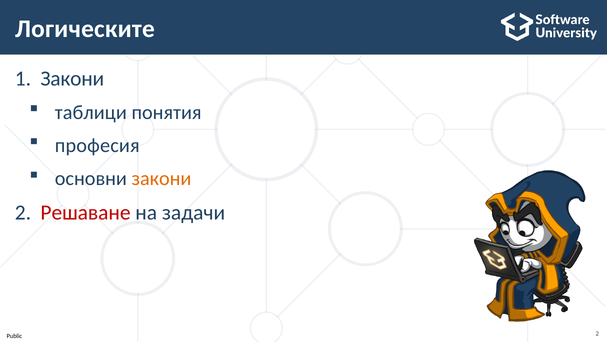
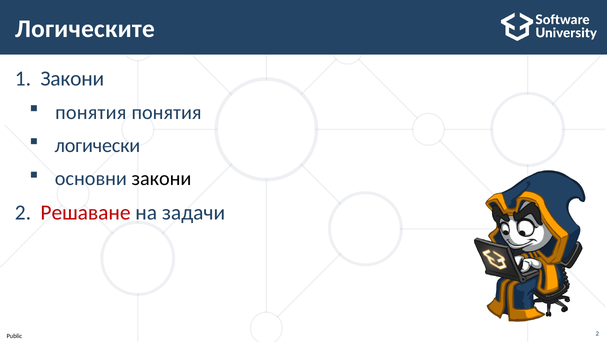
таблици: таблици -> понятия (91, 112)
професия: професия -> логически (97, 145)
закони colour: orange -> black (161, 178)
